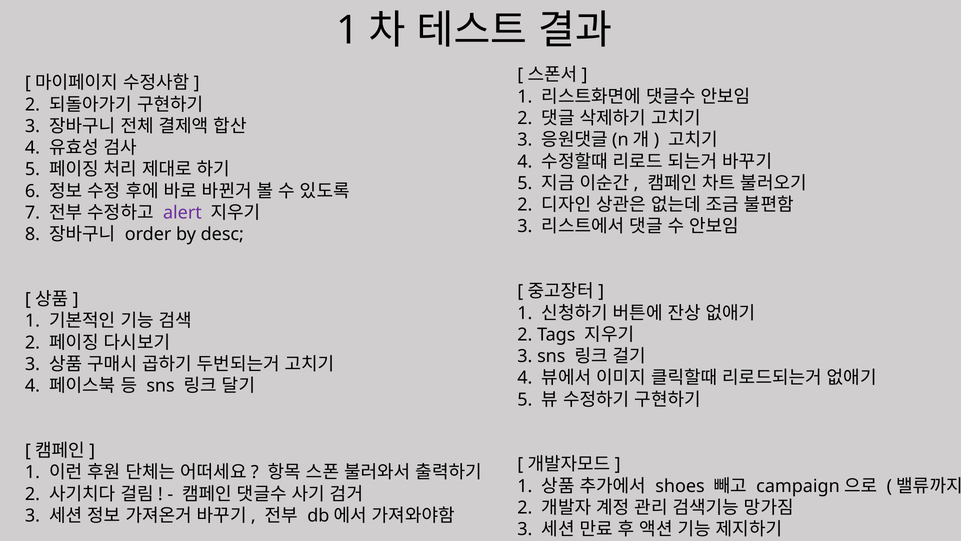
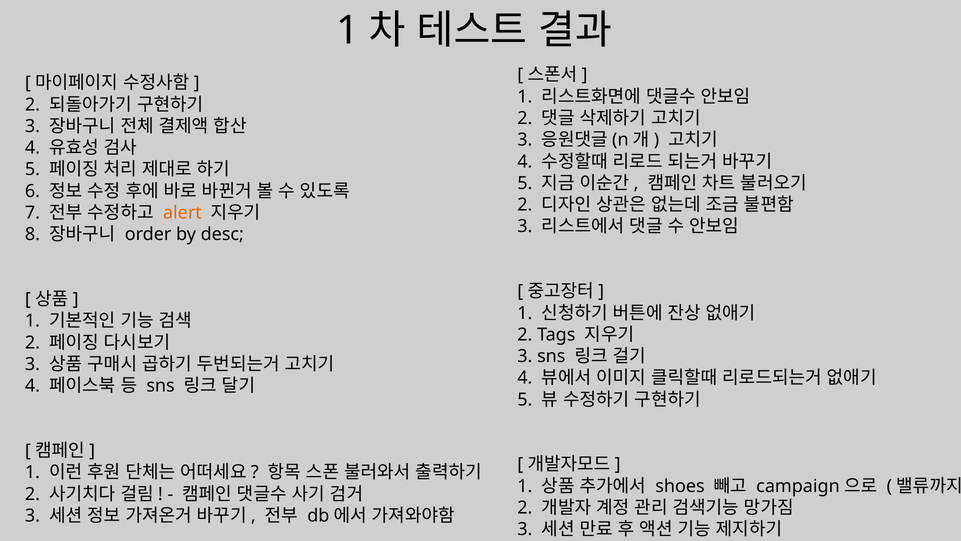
alert colour: purple -> orange (182, 213)
